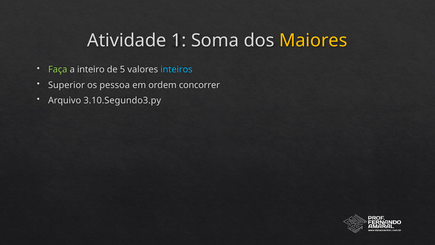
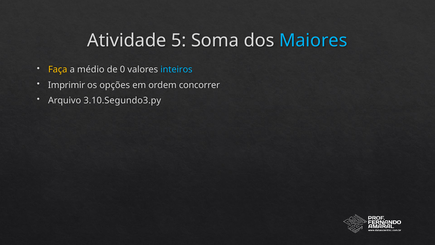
1: 1 -> 5 (179, 40)
Maiores colour: yellow -> light blue (313, 40)
Faça colour: light green -> yellow (58, 70)
inteiro: inteiro -> médio (91, 70)
5: 5 -> 0 (123, 70)
Superior: Superior -> Imprimir (67, 85)
pessoa: pessoa -> opções (115, 85)
